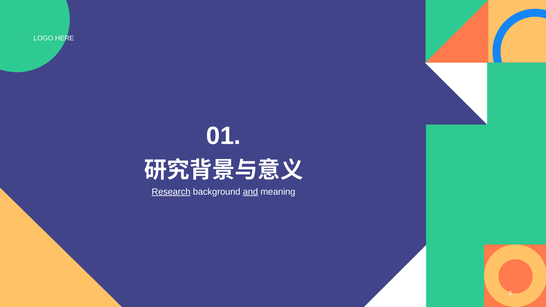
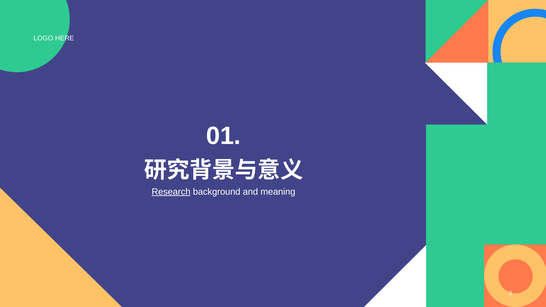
and underline: present -> none (250, 192)
